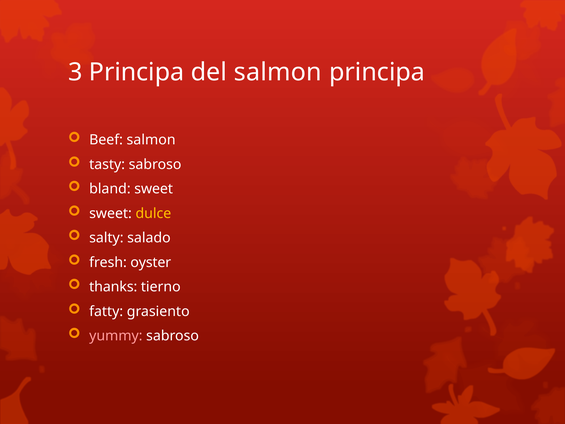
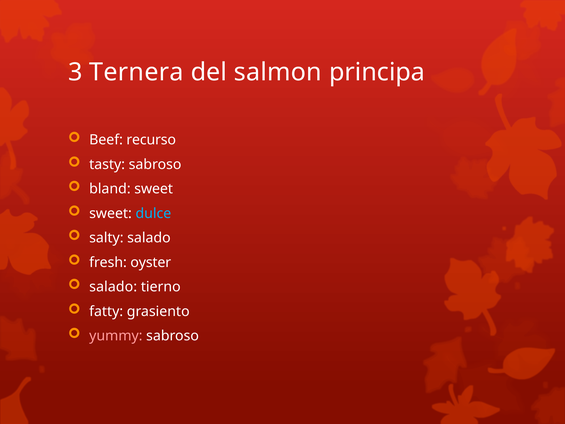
3 Principa: Principa -> Ternera (136, 72)
Beef salmon: salmon -> recurso (151, 140)
dulce colour: yellow -> light blue (153, 213)
thanks: thanks -> salado (113, 287)
